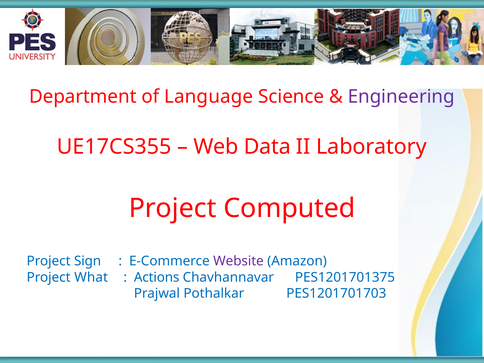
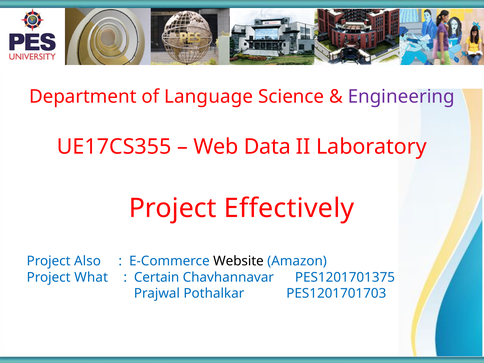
Computed: Computed -> Effectively (289, 208)
Sign: Sign -> Also (87, 261)
Website colour: purple -> black (238, 261)
Actions: Actions -> Certain (157, 277)
